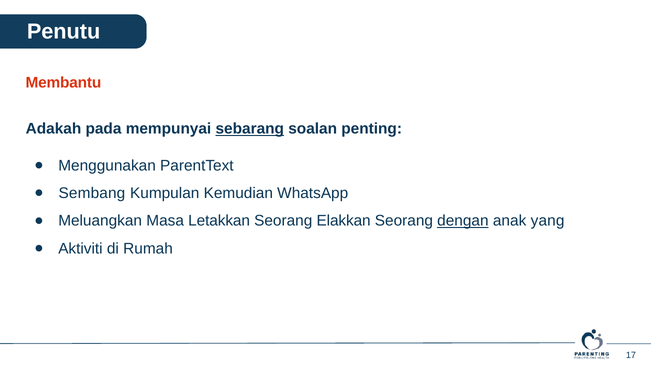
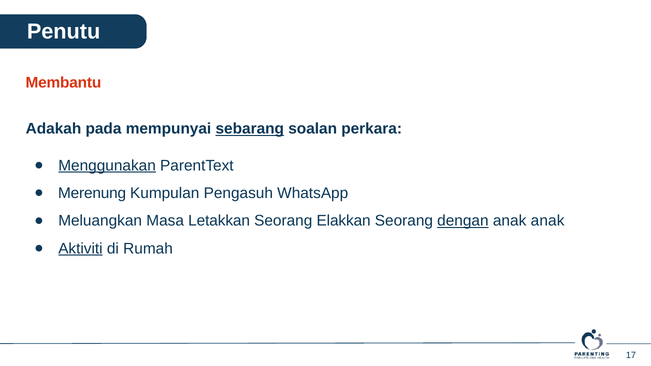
penting: penting -> perkara (372, 129)
Menggunakan underline: none -> present (107, 166)
Sembang: Sembang -> Merenung (92, 193)
Kemudian: Kemudian -> Pengasuh (238, 193)
anak yang: yang -> anak (548, 221)
Aktiviti underline: none -> present (80, 249)
